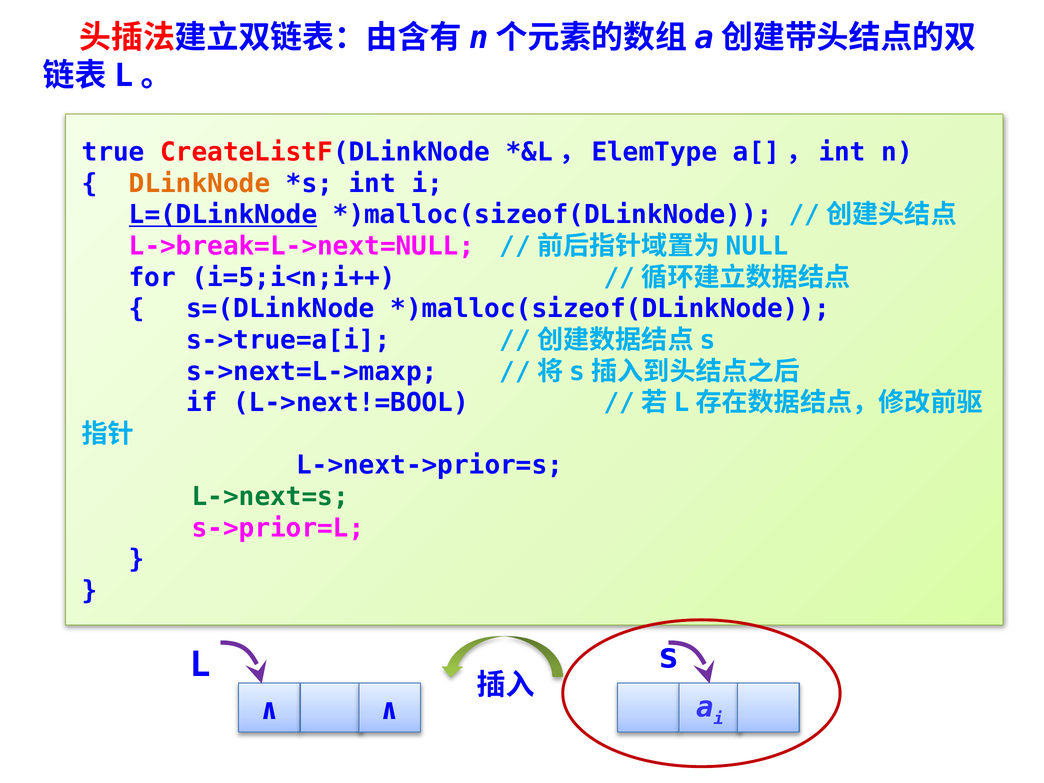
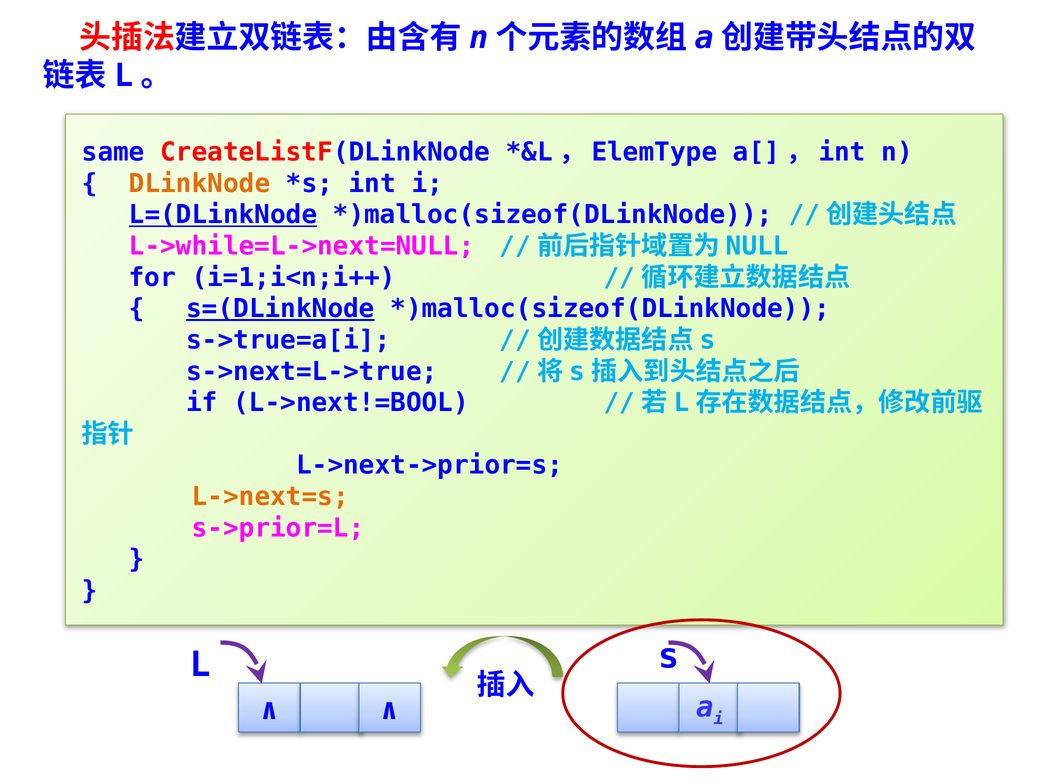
true: true -> same (113, 152)
L->break=L->next=NULL: L->break=L->next=NULL -> L->while=L->next=NULL (302, 246)
i=5;i<n;i++: i=5;i<n;i++ -> i=1;i<n;i++ (294, 277)
s=(DLinkNode underline: none -> present (280, 309)
s->next=L->maxp: s->next=L->maxp -> s->next=L->true (312, 371)
L->next=s colour: green -> orange (270, 497)
